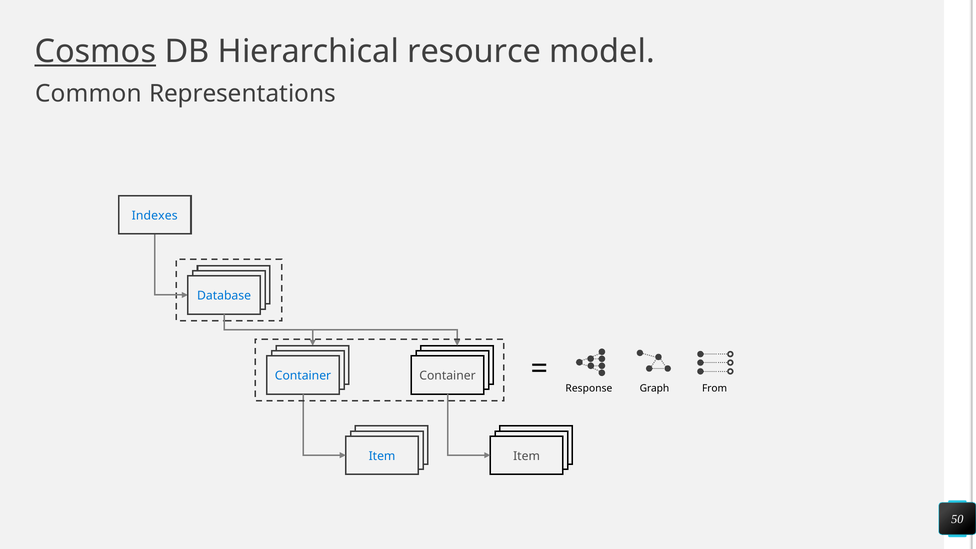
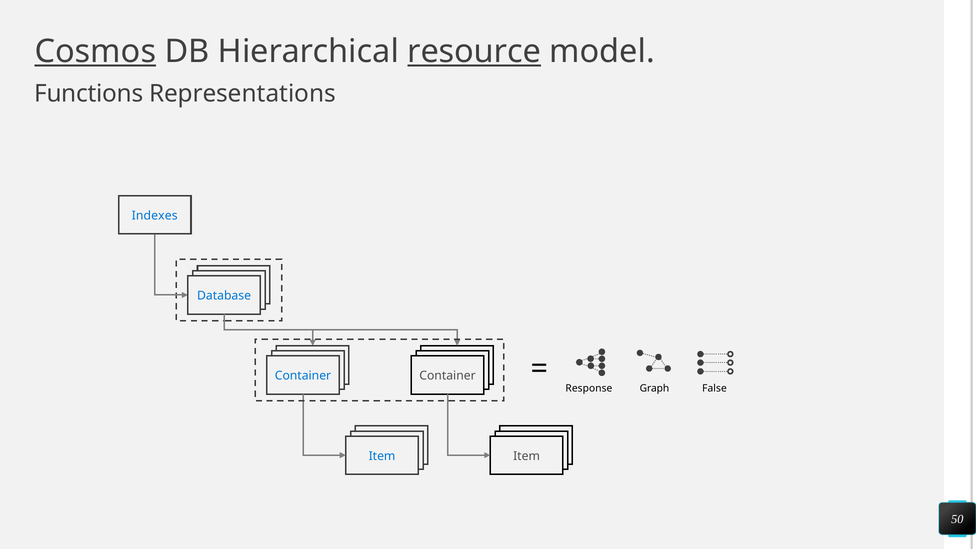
resource underline: none -> present (474, 52)
Common: Common -> Functions (89, 94)
From: From -> False (714, 388)
